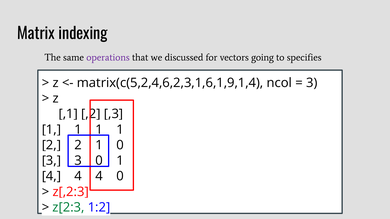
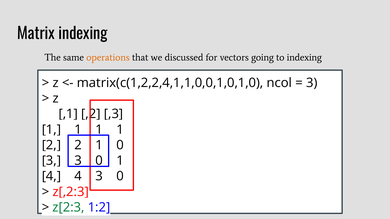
operations colour: purple -> orange (108, 58)
to specifies: specifies -> indexing (304, 58)
matrix(c(5,2,4,6,2,3,1,6,1,9,1,4: matrix(c(5,2,4,6,2,3,1,6,1,9,1,4 -> matrix(c(1,2,2,4,1,1,0,0,1,0,1,0 (170, 83)
4: 4 -> 3 (99, 177)
